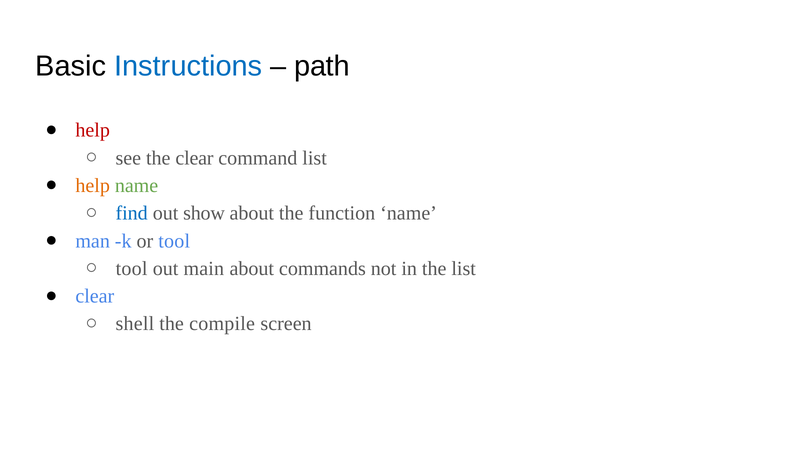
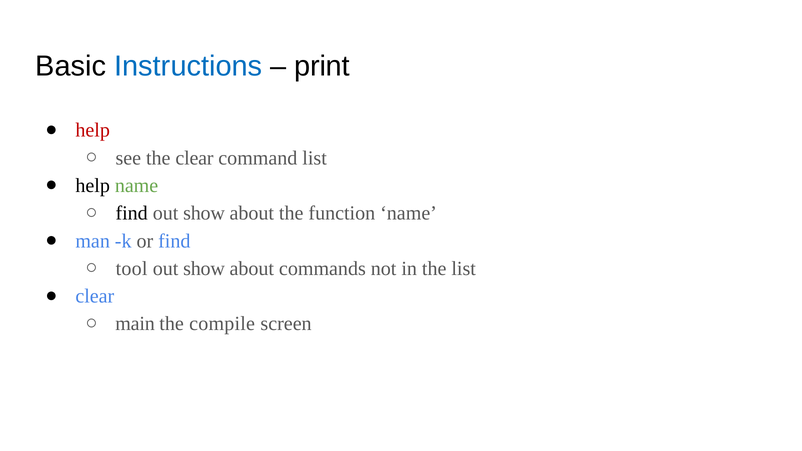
path: path -> print (322, 66)
help colour: orange -> black (93, 186)
find colour: blue -> black (132, 213)
or tool: tool -> find (174, 241)
main: main -> show (204, 269)
shell: shell -> main (135, 324)
